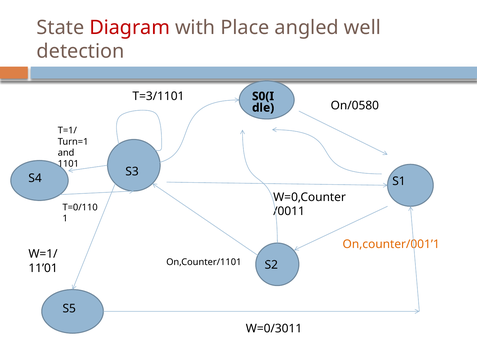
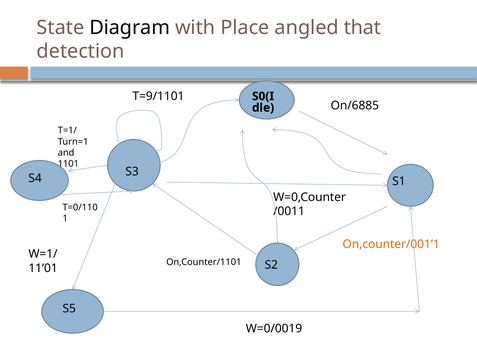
Diagram colour: red -> black (130, 28)
well: well -> that (363, 28)
T=3/1101: T=3/1101 -> T=9/1101 (158, 96)
On/0580: On/0580 -> On/6885 (355, 106)
W=0/3011: W=0/3011 -> W=0/0019 (274, 329)
